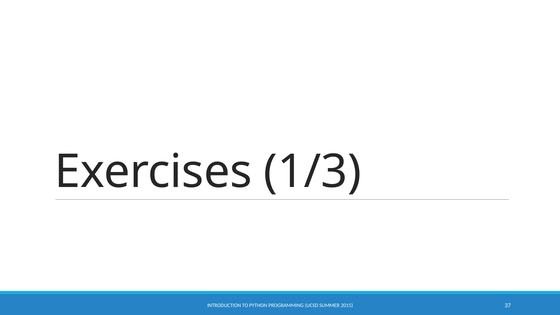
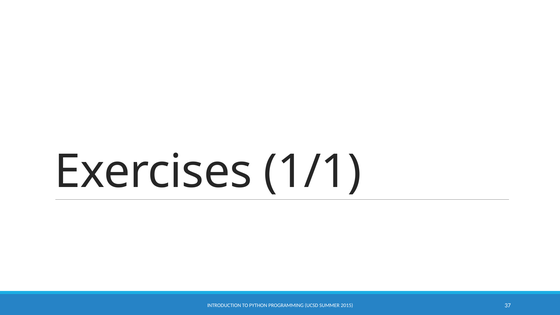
1/3: 1/3 -> 1/1 (313, 172)
